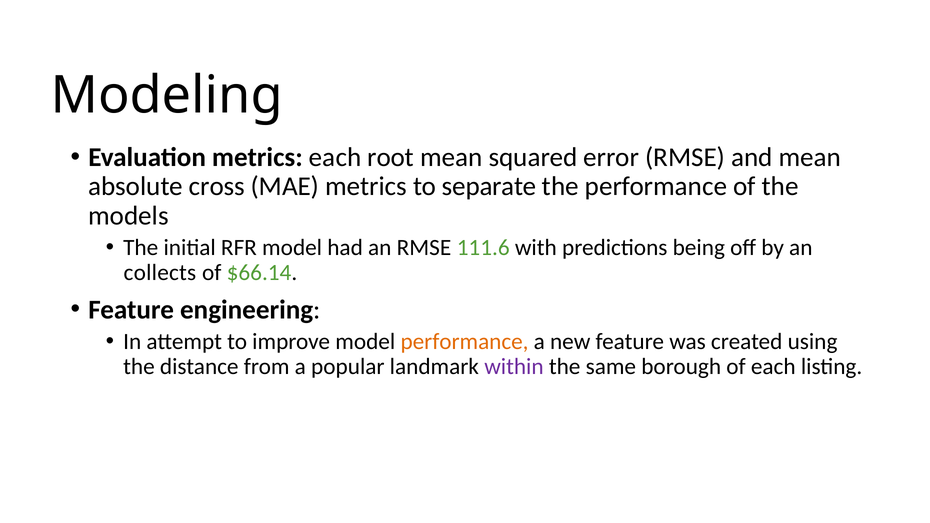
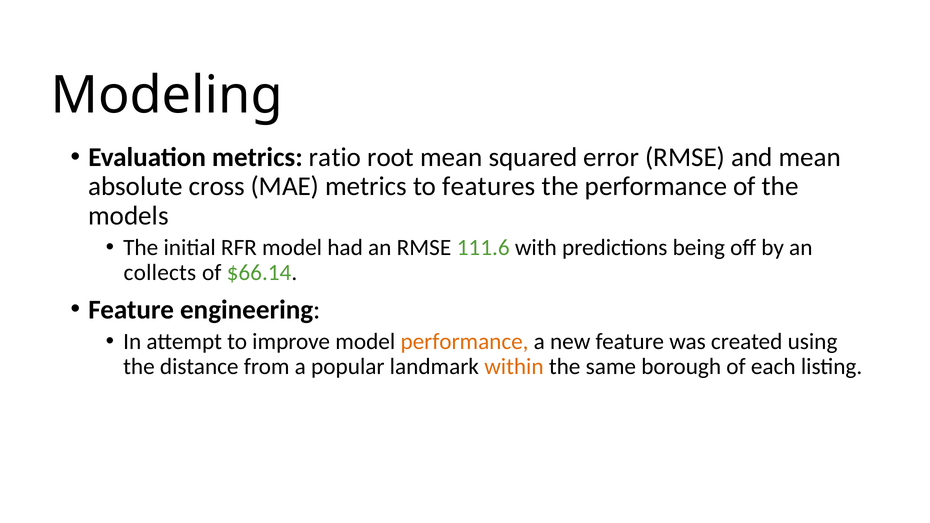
metrics each: each -> ratio (335, 157)
separate: separate -> features (489, 186)
within colour: purple -> orange (514, 367)
